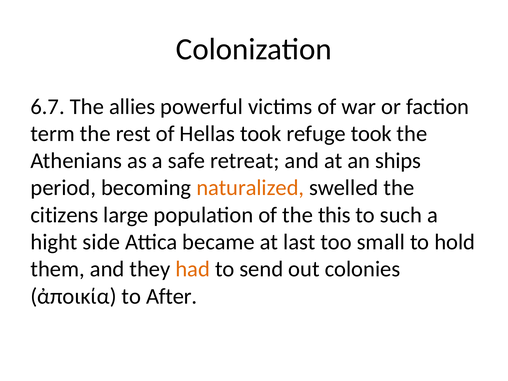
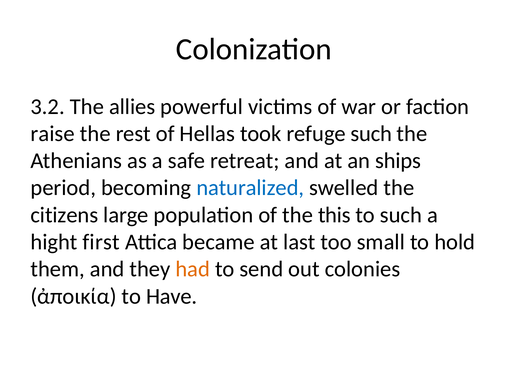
6.7: 6.7 -> 3.2 (48, 107)
term: term -> raise (53, 134)
refuge took: took -> such (371, 134)
naturalized colour: orange -> blue (250, 188)
side: side -> first (101, 242)
After: After -> Have (172, 296)
